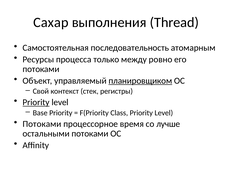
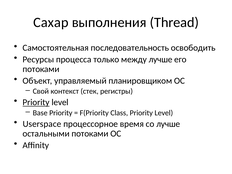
атомарным: атомарным -> освободить (193, 48)
между ровно: ровно -> лучше (161, 59)
планировщиком underline: present -> none (140, 81)
Потоками: Потоками -> Userspace (42, 124)
